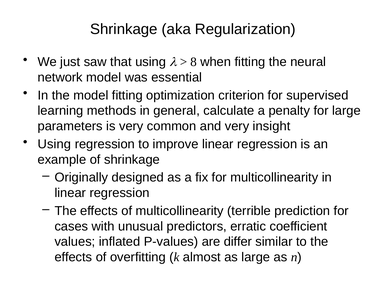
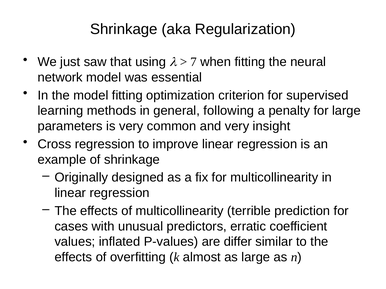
8: 8 -> 7 (194, 62)
calculate: calculate -> following (229, 111)
Using: Using -> Cross (54, 144)
